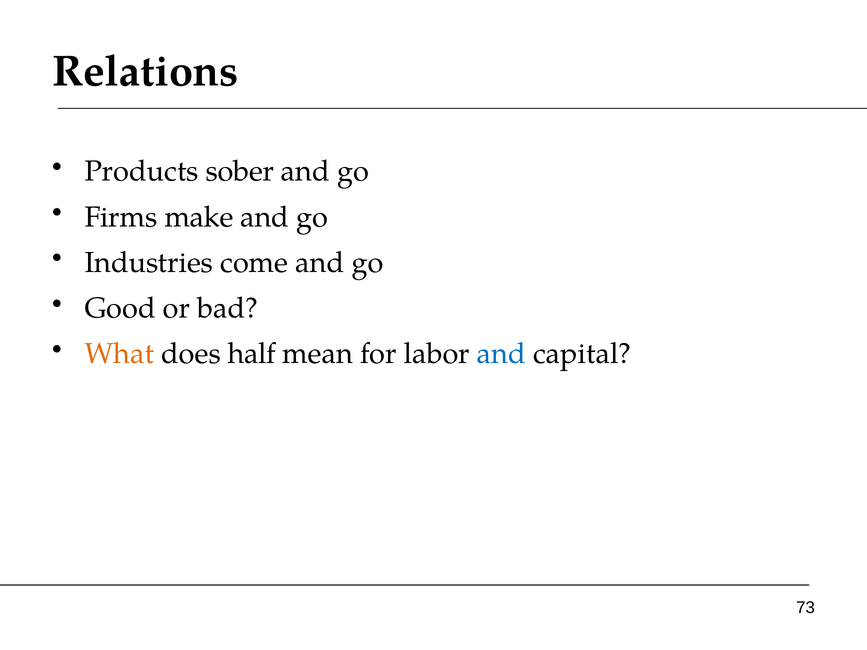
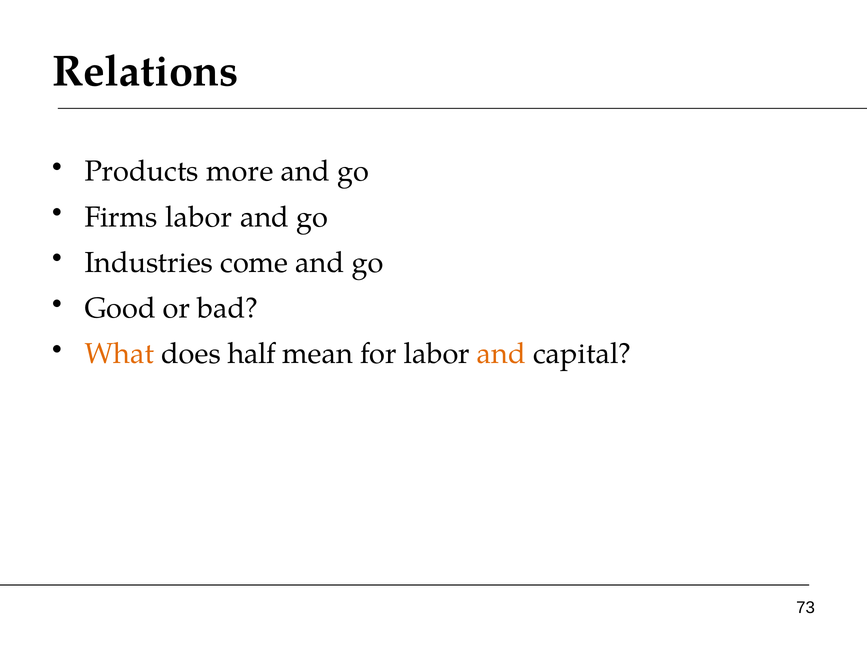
sober: sober -> more (240, 172)
Firms make: make -> labor (199, 217)
and colour: blue -> orange (501, 354)
